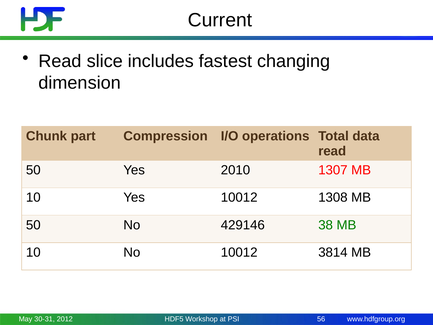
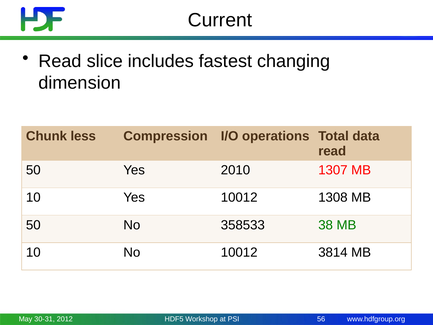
part: part -> less (83, 136)
429146: 429146 -> 358533 (243, 225)
